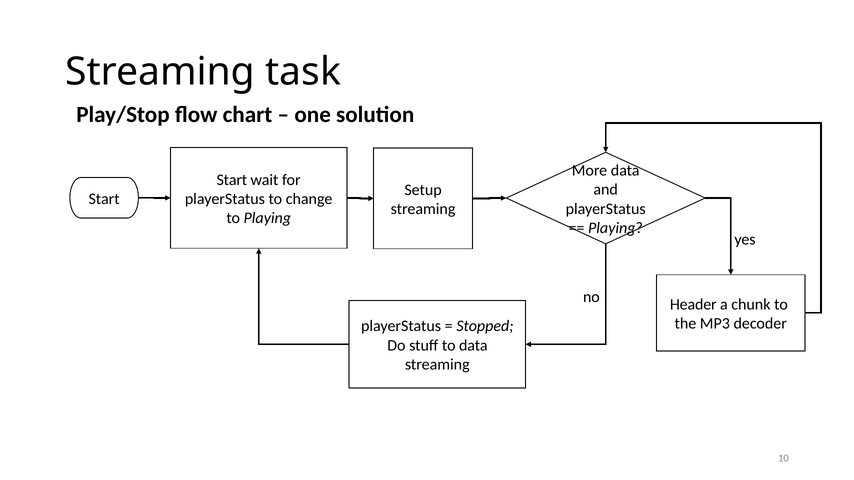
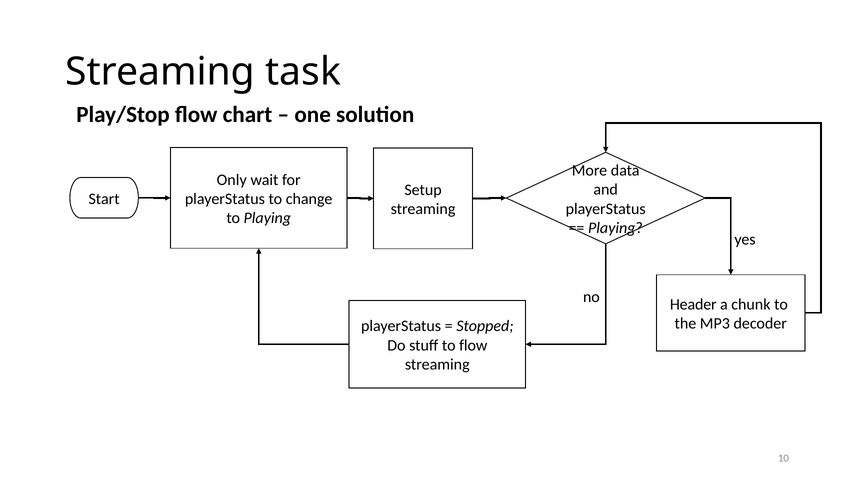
Start: Start -> Only (232, 180)
to data: data -> flow (473, 346)
